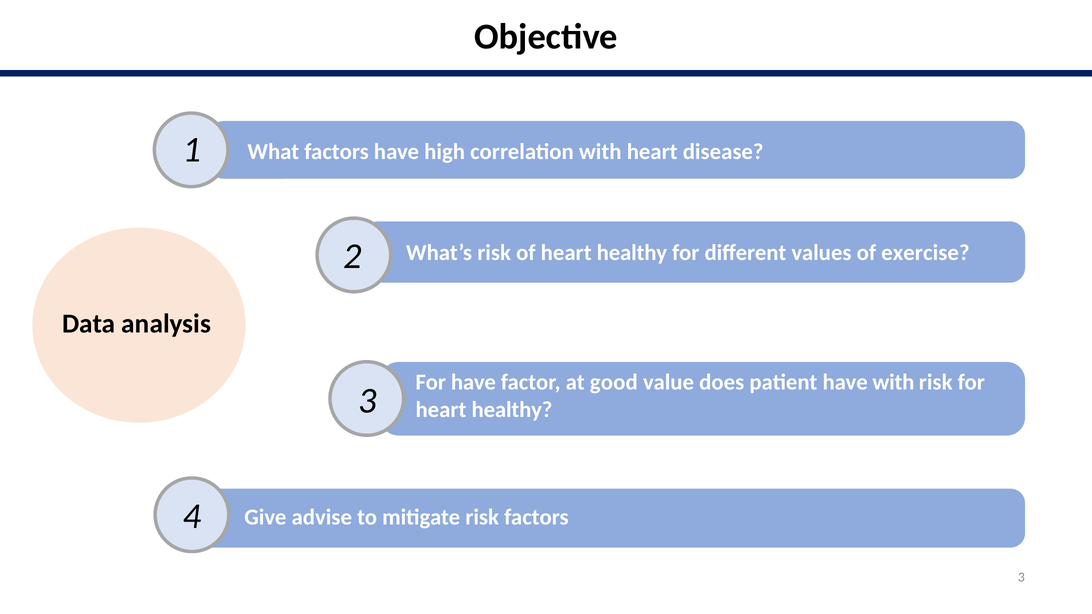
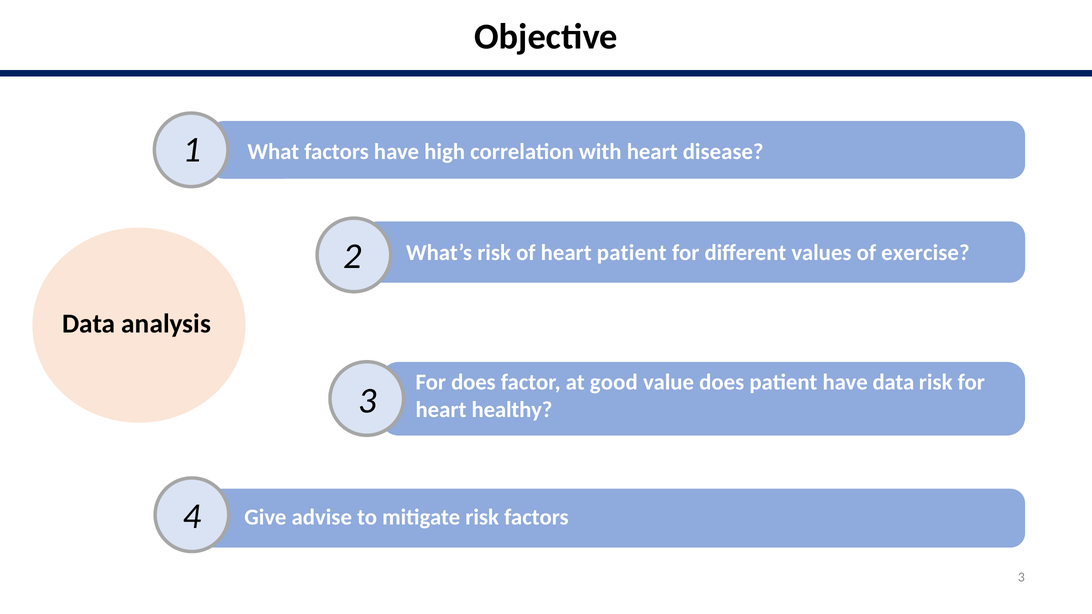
of heart healthy: healthy -> patient (632, 253)
For have: have -> does (473, 383)
have with: with -> data (893, 383)
